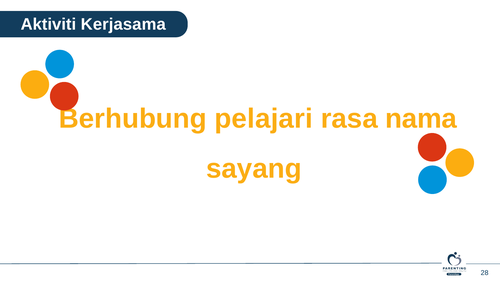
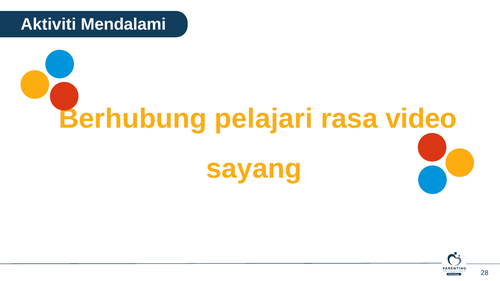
Kerjasama: Kerjasama -> Mendalami (123, 24)
nama: nama -> video (421, 119)
